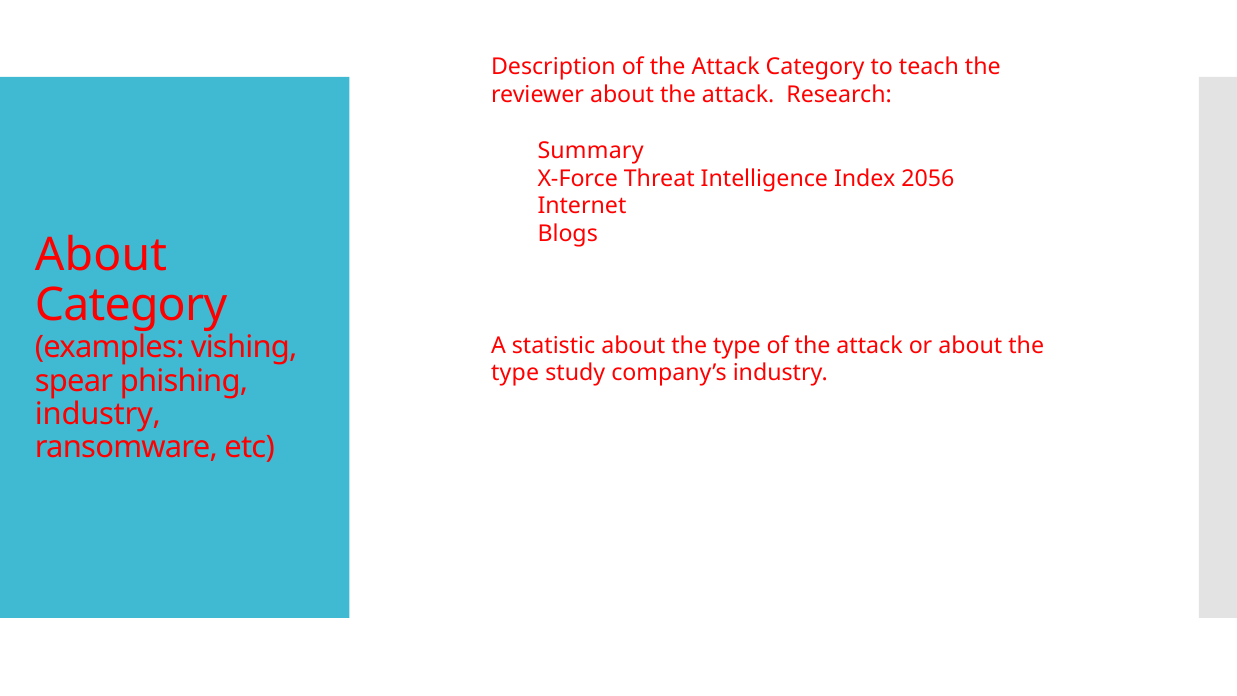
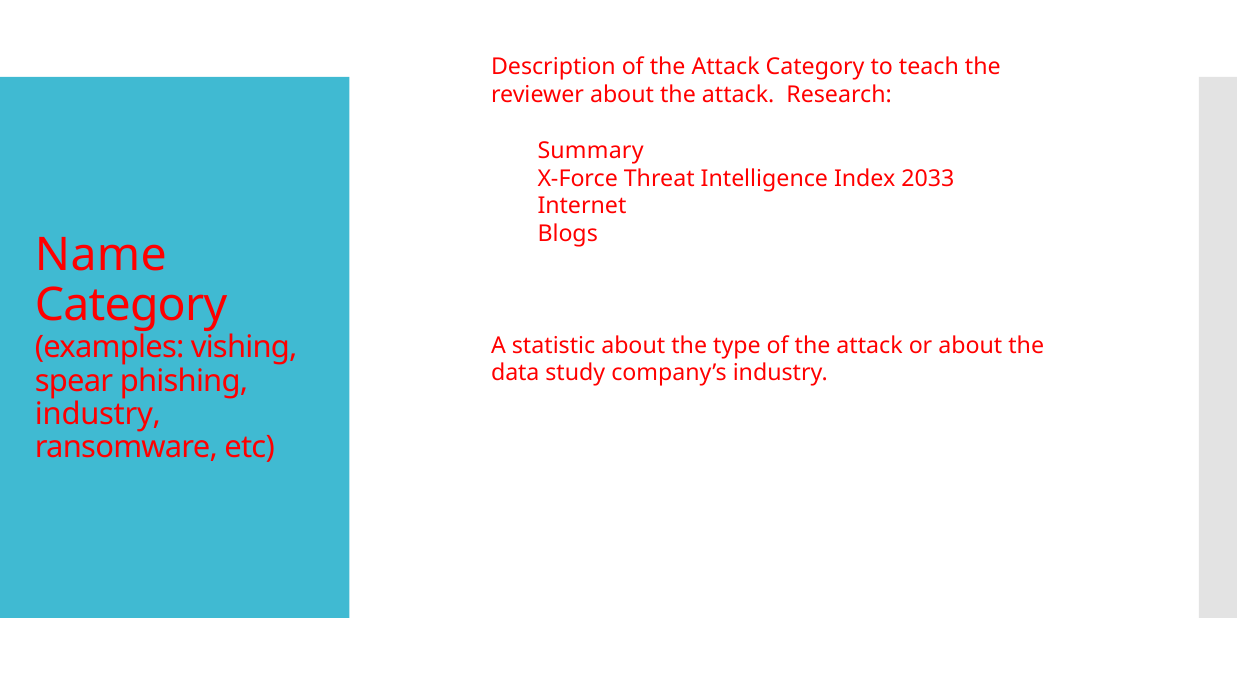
2056: 2056 -> 2033 (928, 178)
About: About -> Name (101, 255)
type: type -> data (515, 373)
